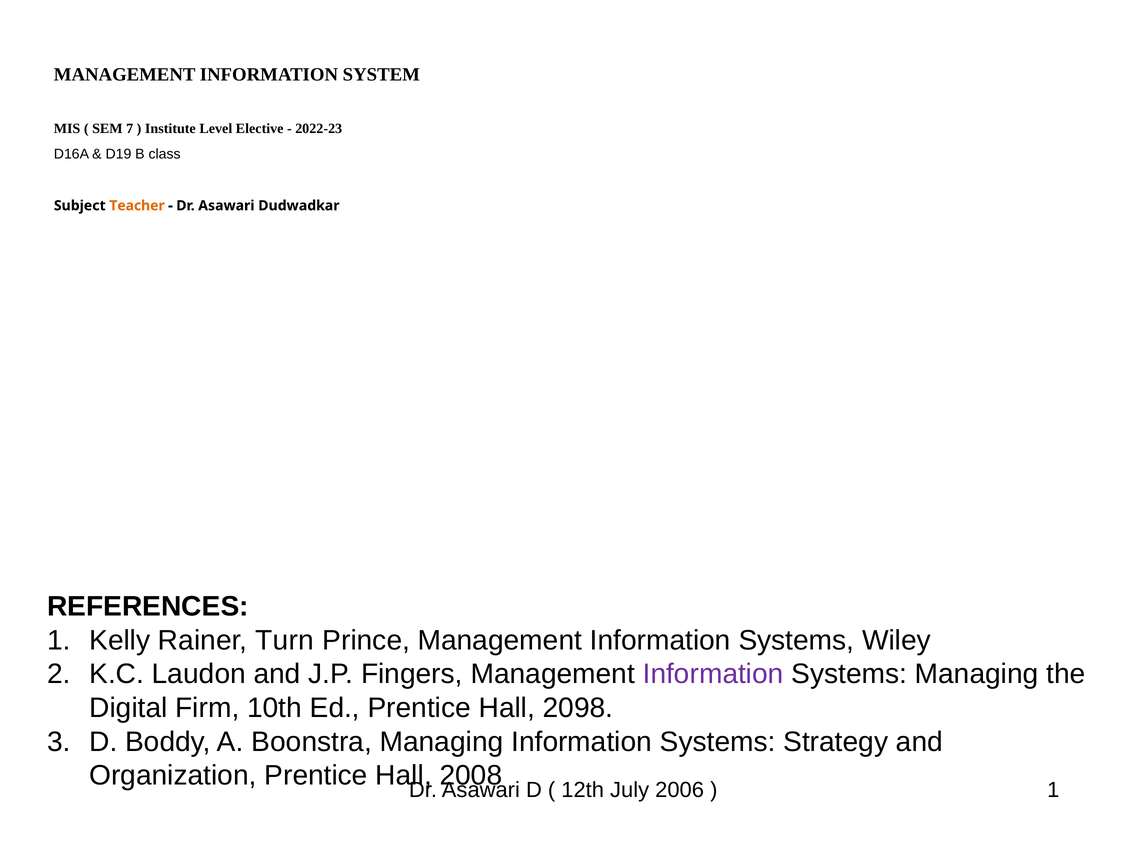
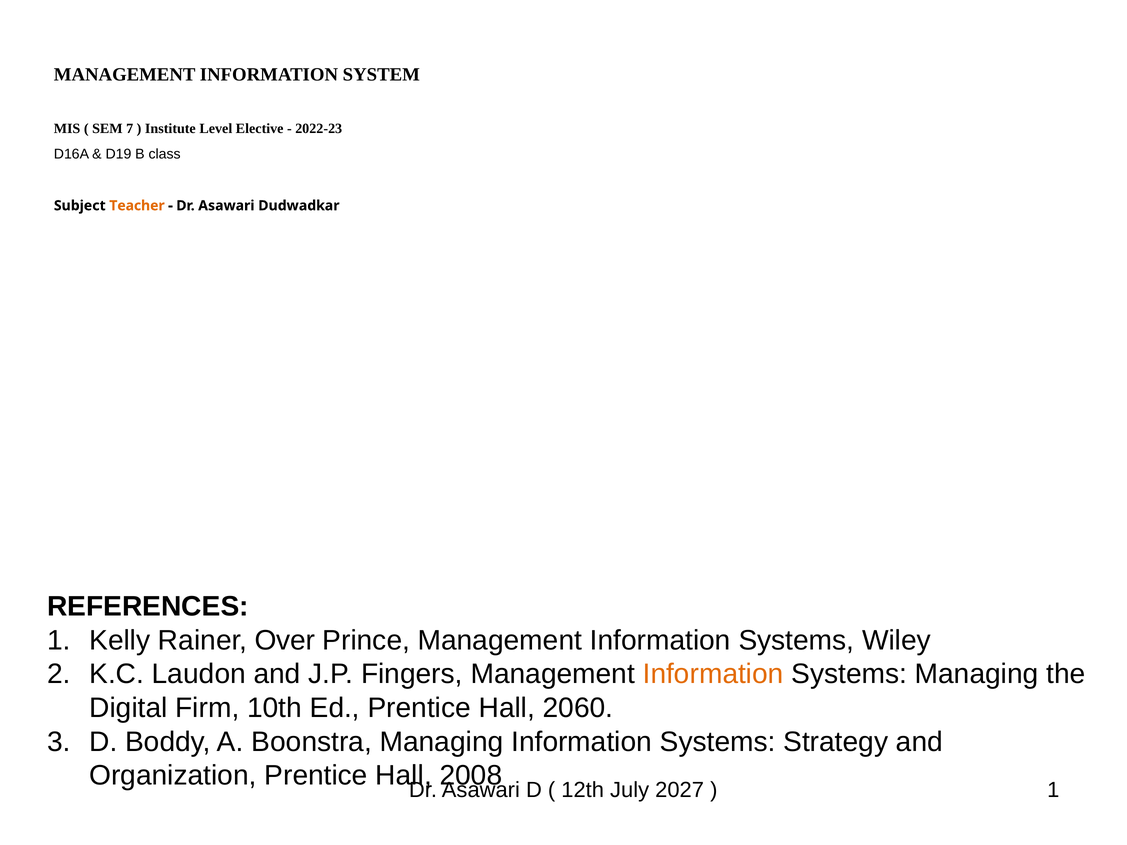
Turn: Turn -> Over (285, 641)
Information colour: purple -> orange (713, 674)
2098: 2098 -> 2060 (578, 708)
2006: 2006 -> 2027 (680, 790)
